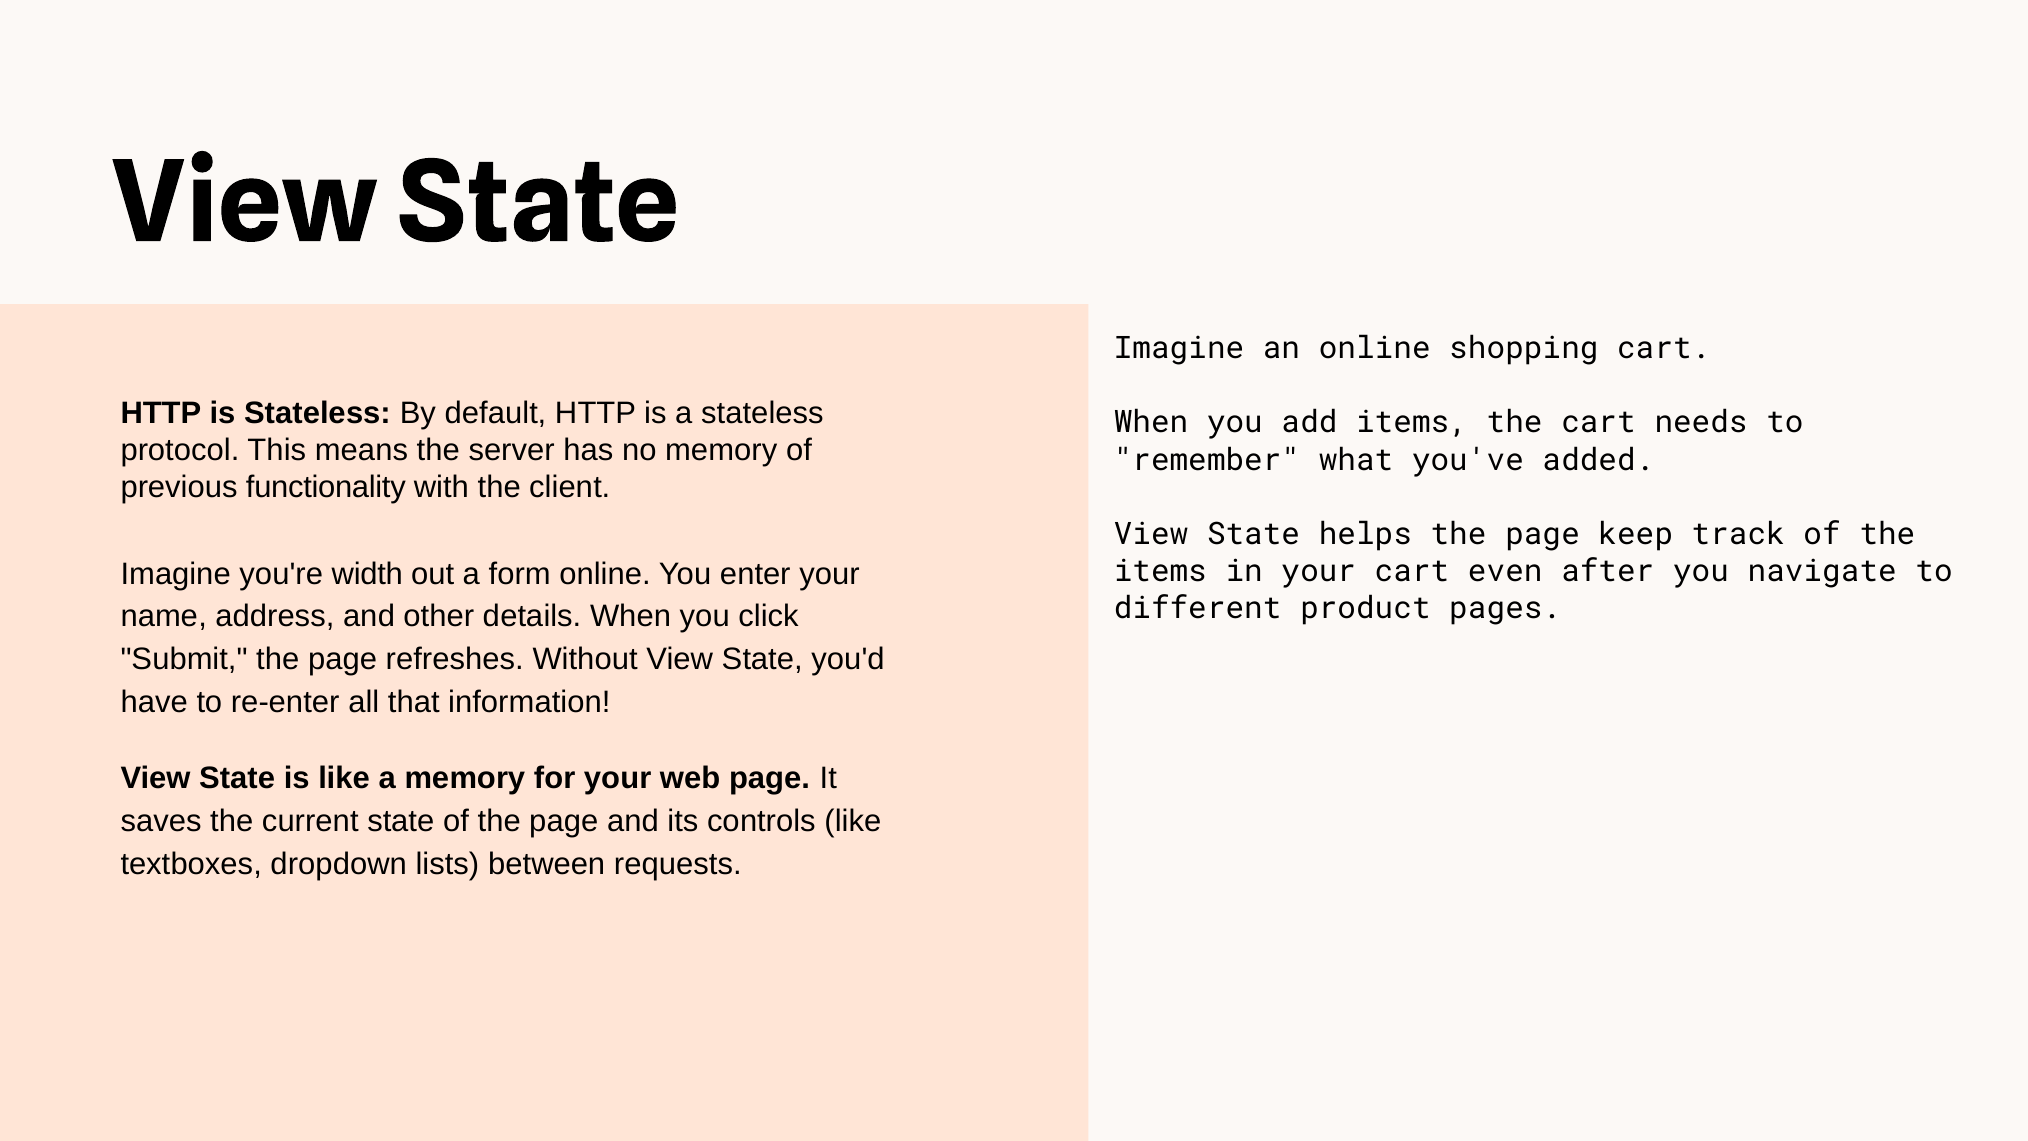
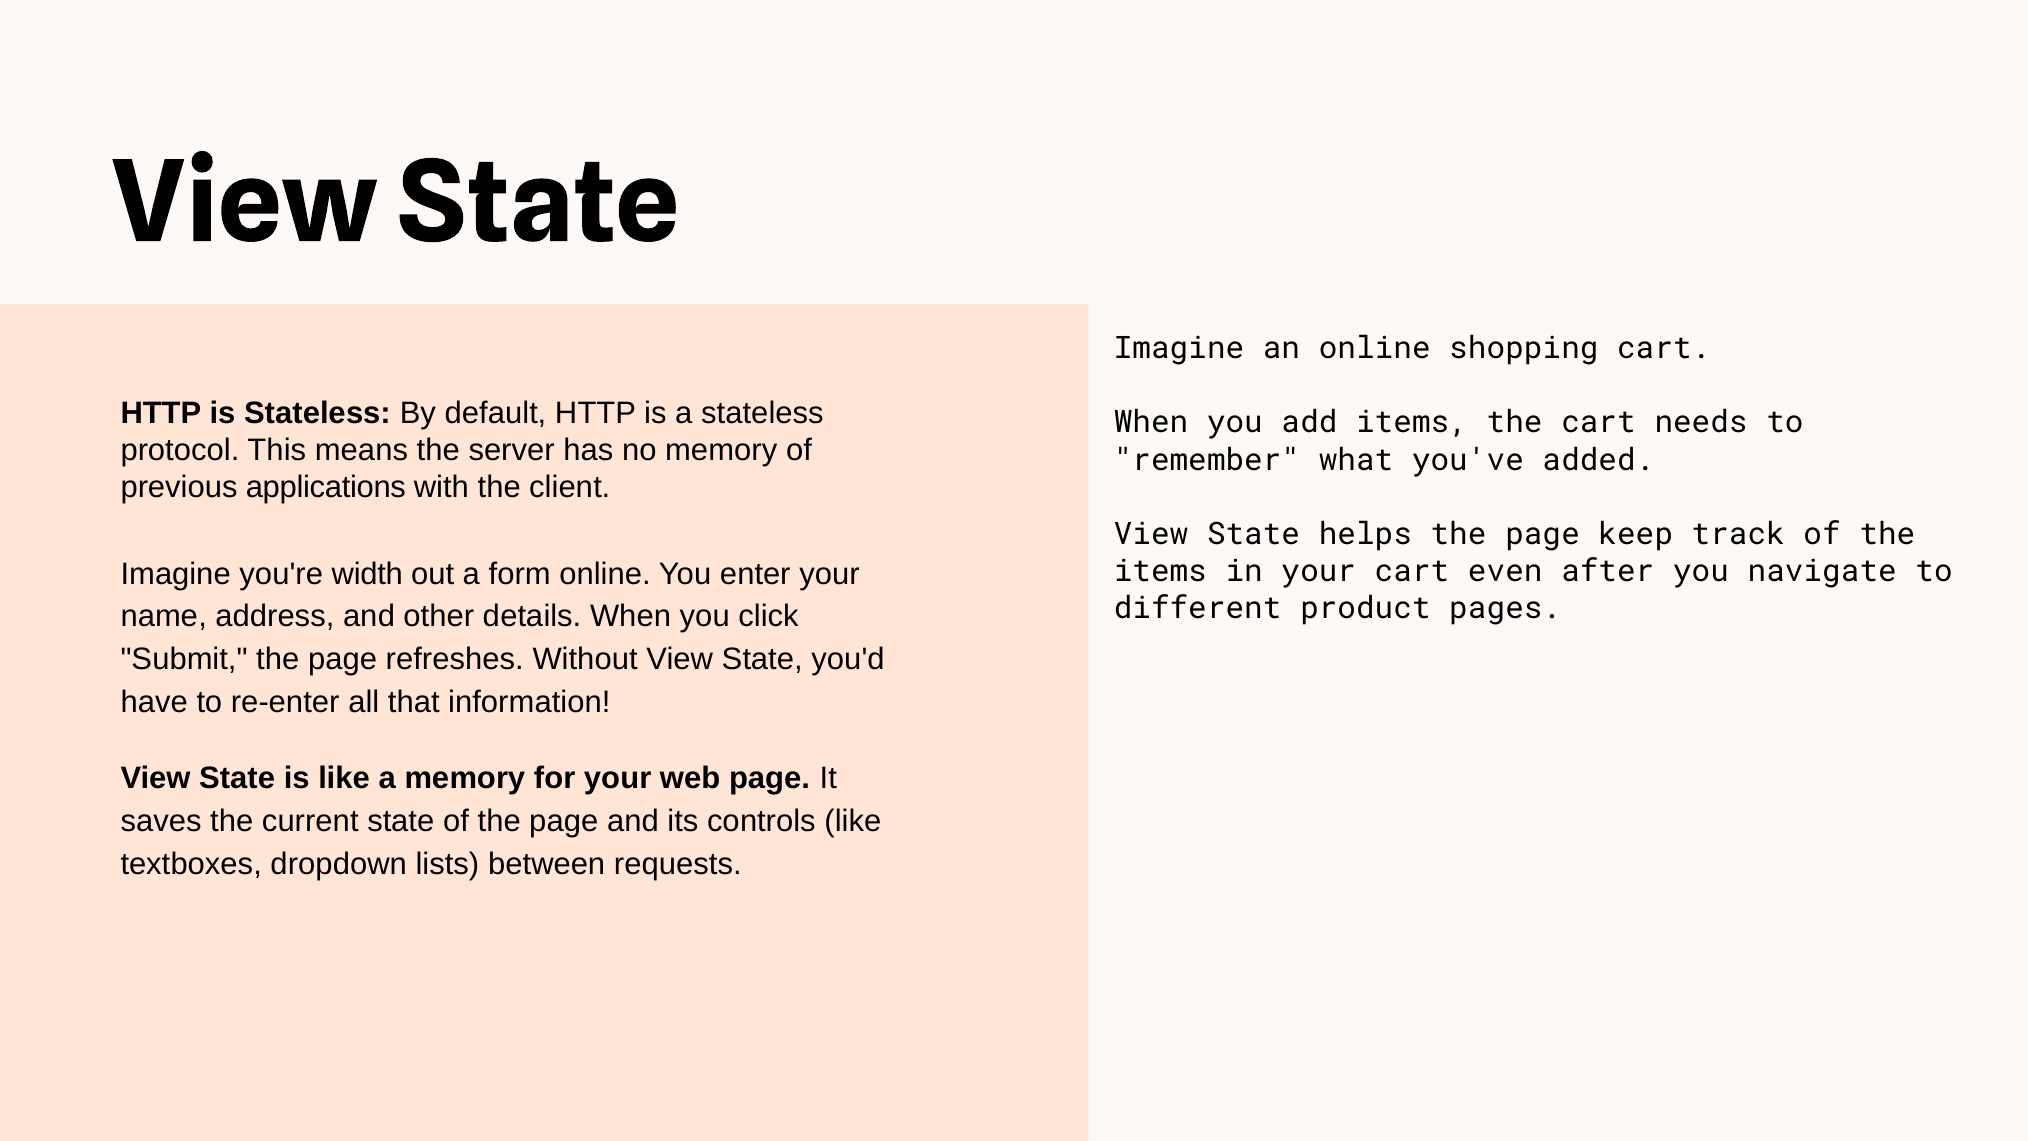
functionality: functionality -> applications (326, 488)
